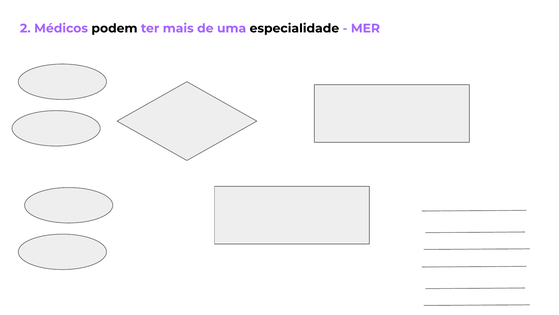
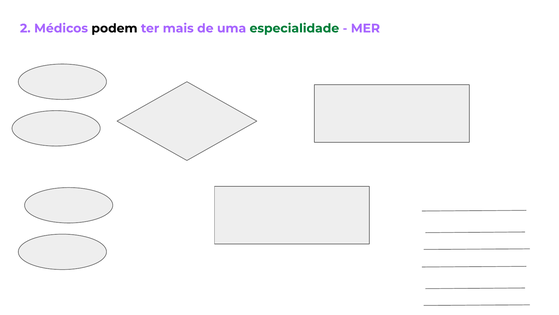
especialidade colour: black -> green (294, 28)
